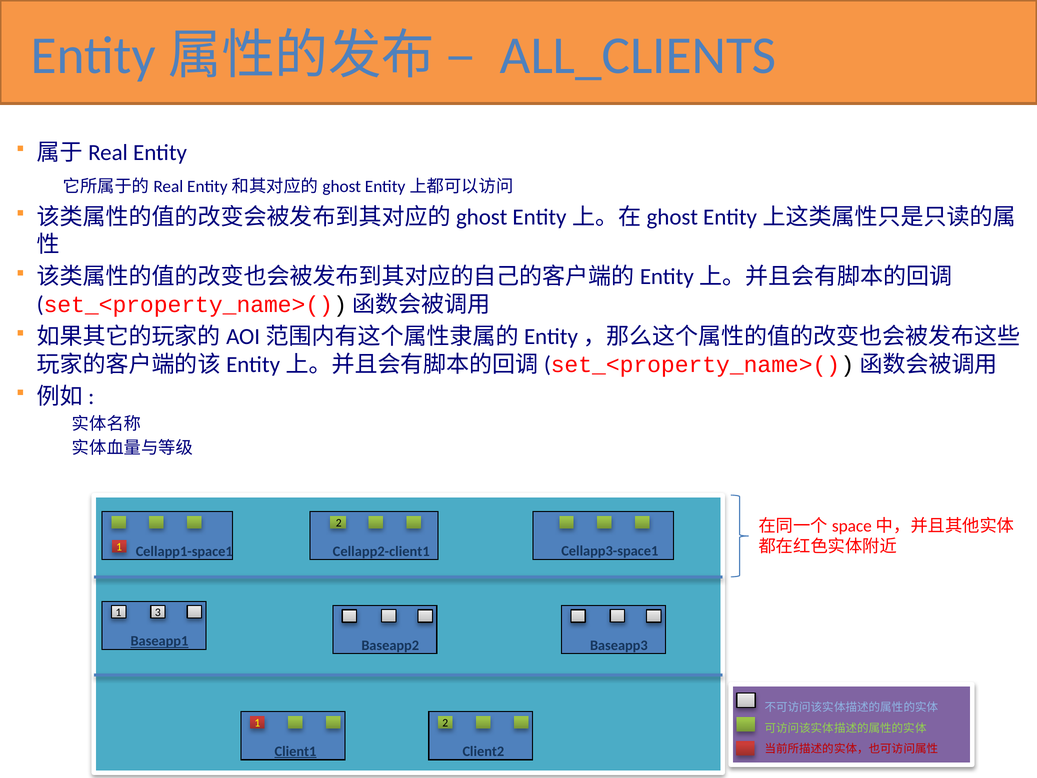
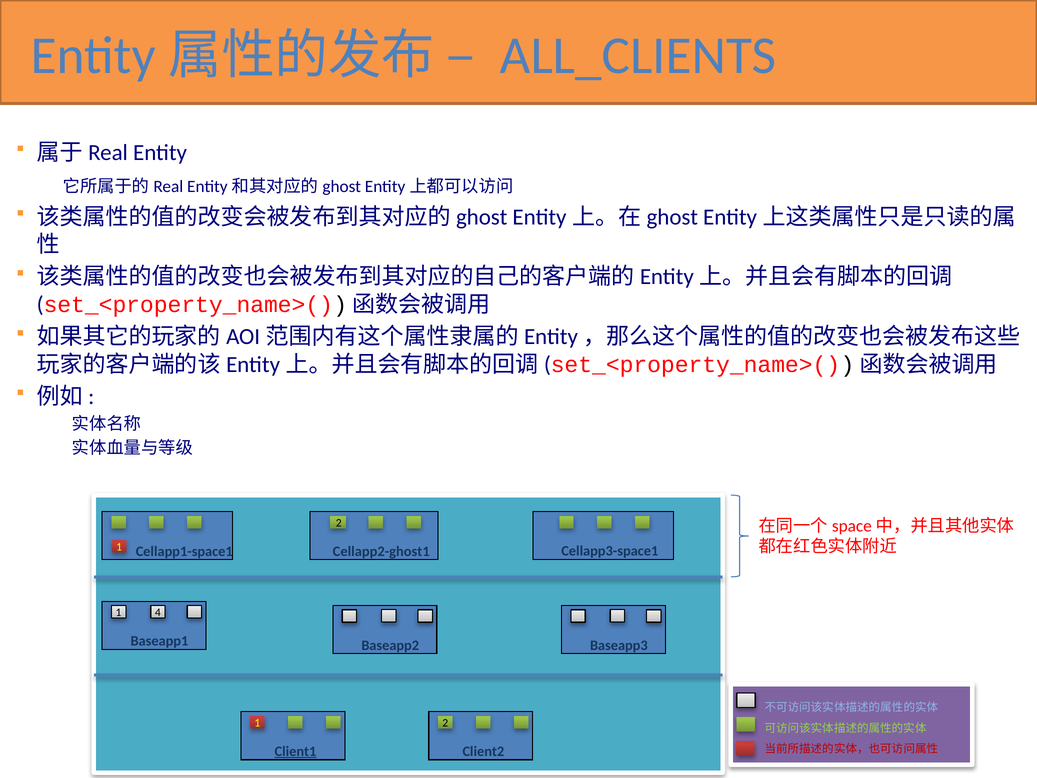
Cellapp2-client1: Cellapp2-client1 -> Cellapp2-ghost1 (381, 551)
3: 3 -> 4 (158, 612)
Baseapp1 underline: present -> none (159, 641)
